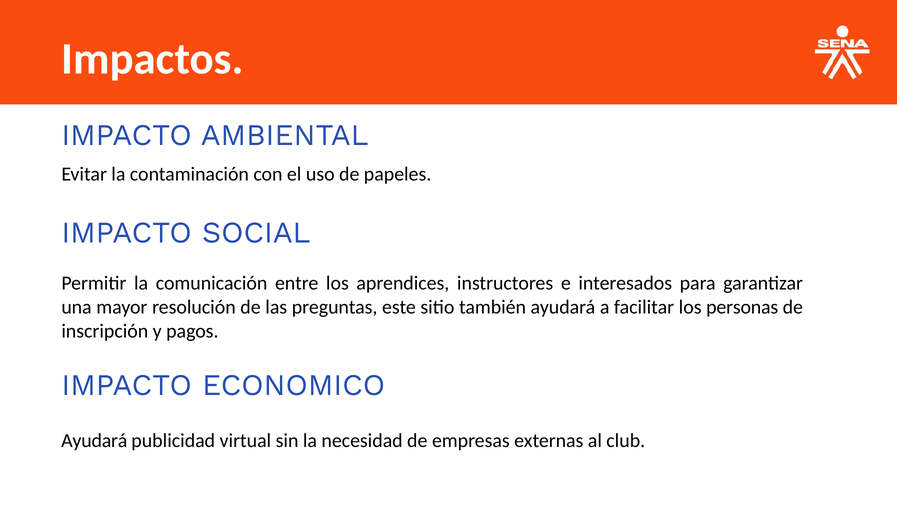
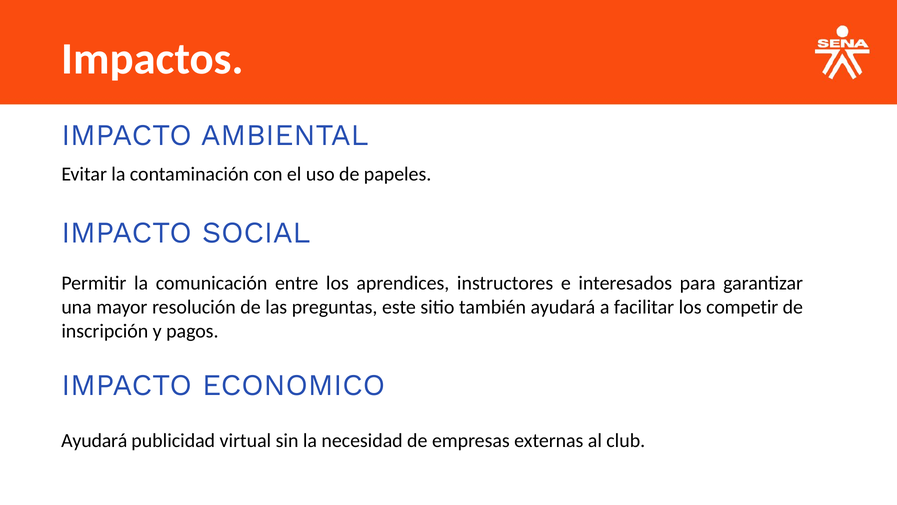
personas: personas -> competir (742, 307)
